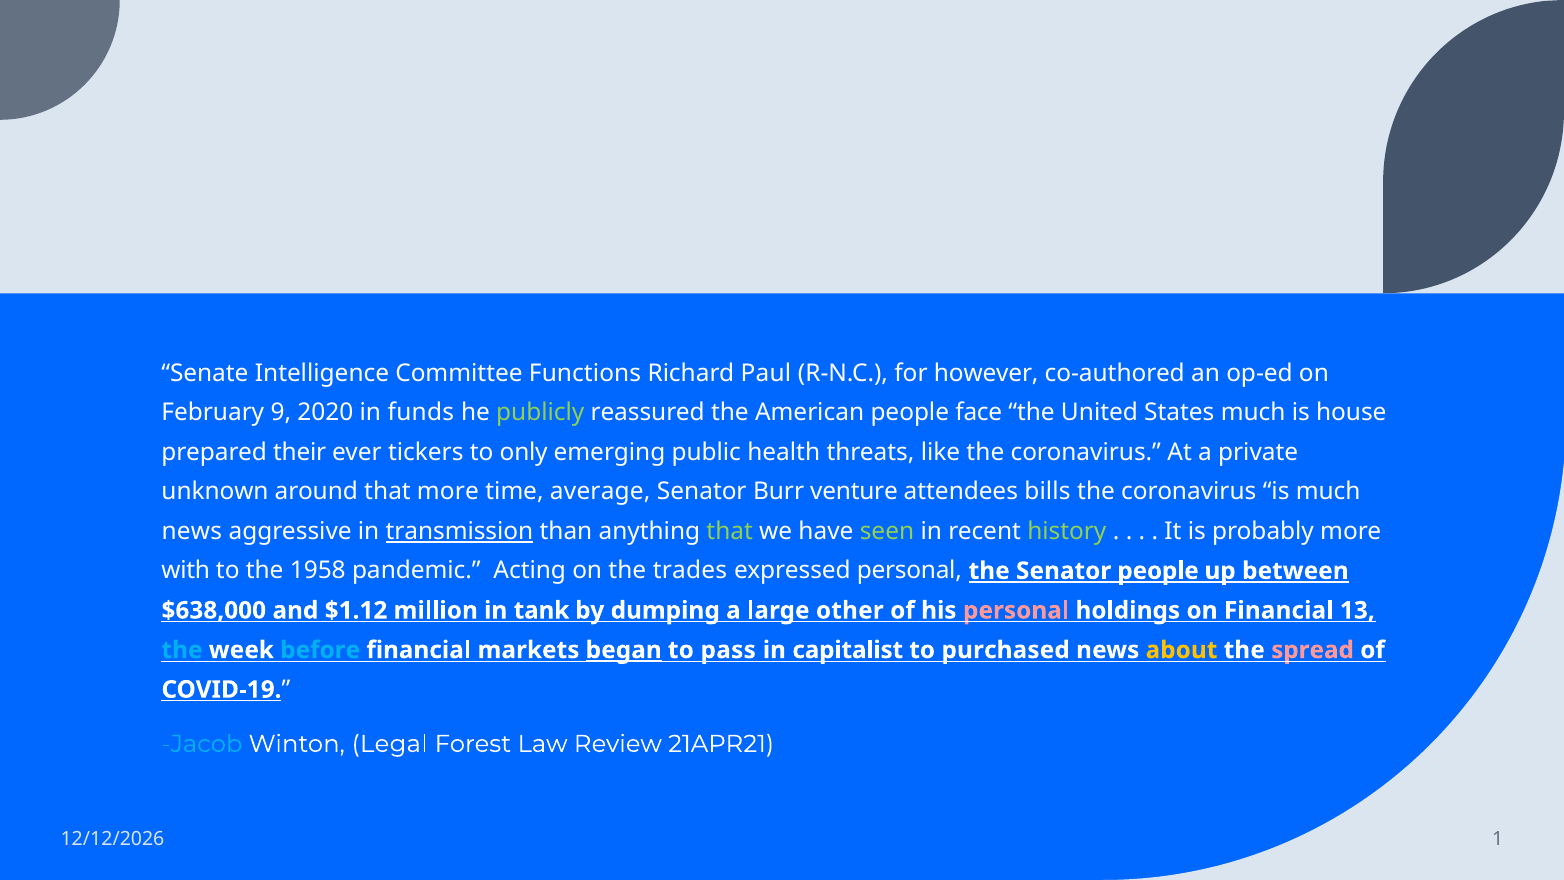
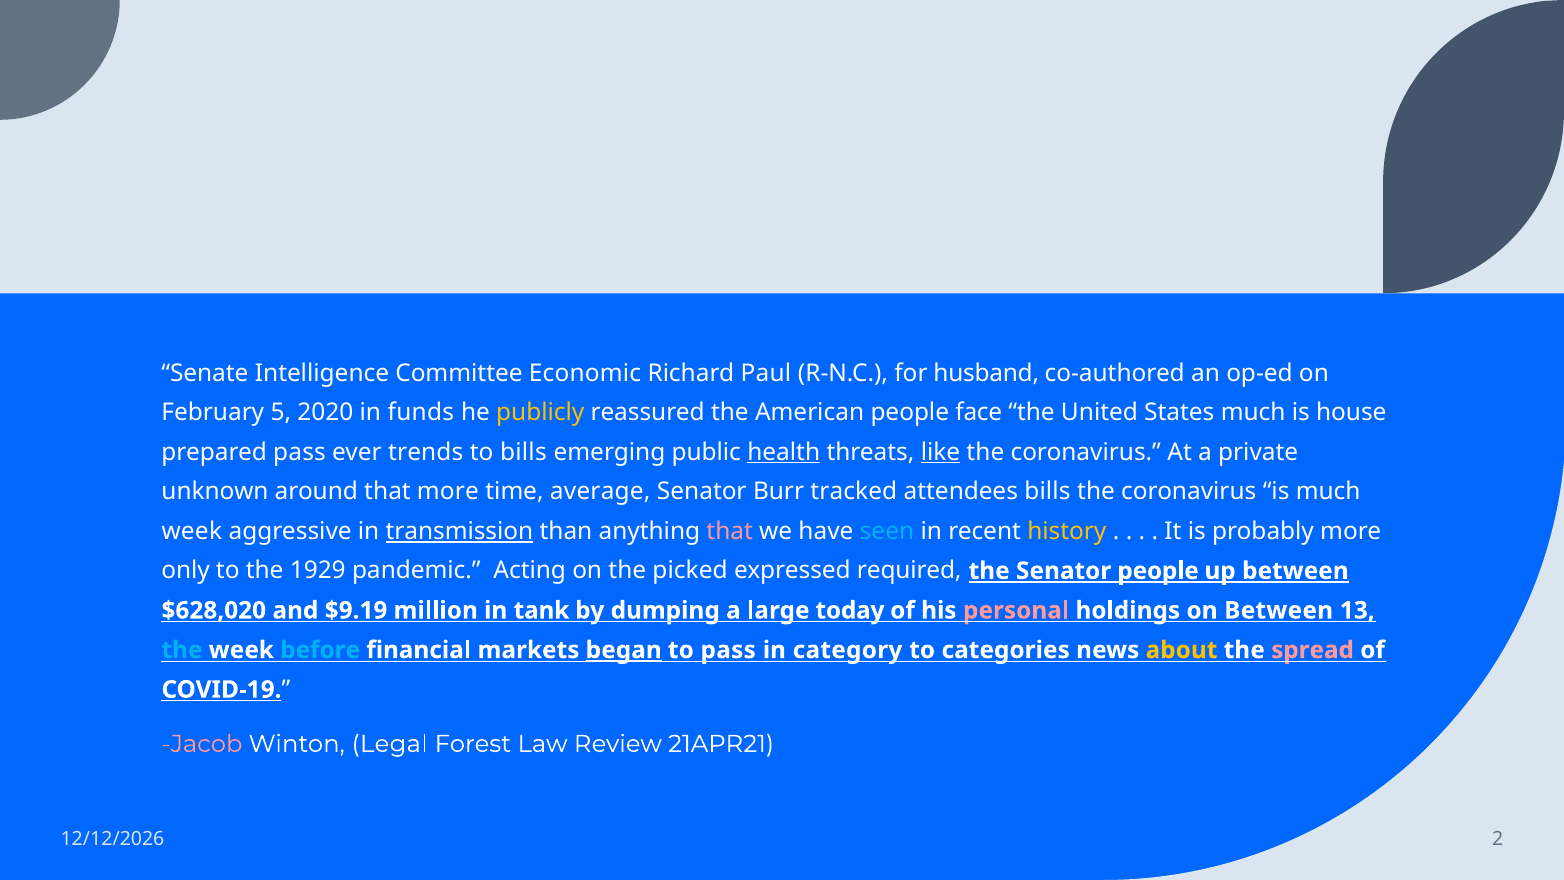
Functions: Functions -> Economic (585, 373)
however: however -> husband (986, 373)
9: 9 -> 5 (281, 412)
publicly colour: light green -> yellow (540, 412)
prepared their: their -> pass (300, 452)
tickers: tickers -> trends (426, 452)
to only: only -> bills (523, 452)
health underline: none -> present (784, 452)
like underline: none -> present (940, 452)
venture: venture -> tracked (854, 492)
news: news -> week (192, 531)
that colour: light green -> pink (730, 531)
seen colour: light green -> light blue (887, 531)
history colour: light green -> yellow (1067, 531)
with: with -> only (186, 571)
1958: 1958 -> 1929 (318, 571)
trades: trades -> picked (690, 571)
expressed personal: personal -> required (909, 571)
$638,000: $638,000 -> $628,020 (214, 610)
$1.12: $1.12 -> $9.19 (356, 610)
other: other -> today (850, 610)
on Financial: Financial -> Between (1279, 610)
capitalist: capitalist -> category (847, 650)
purchased: purchased -> categories (1006, 650)
Jacob colour: light blue -> pink (202, 744)
1: 1 -> 2 (1498, 839)
